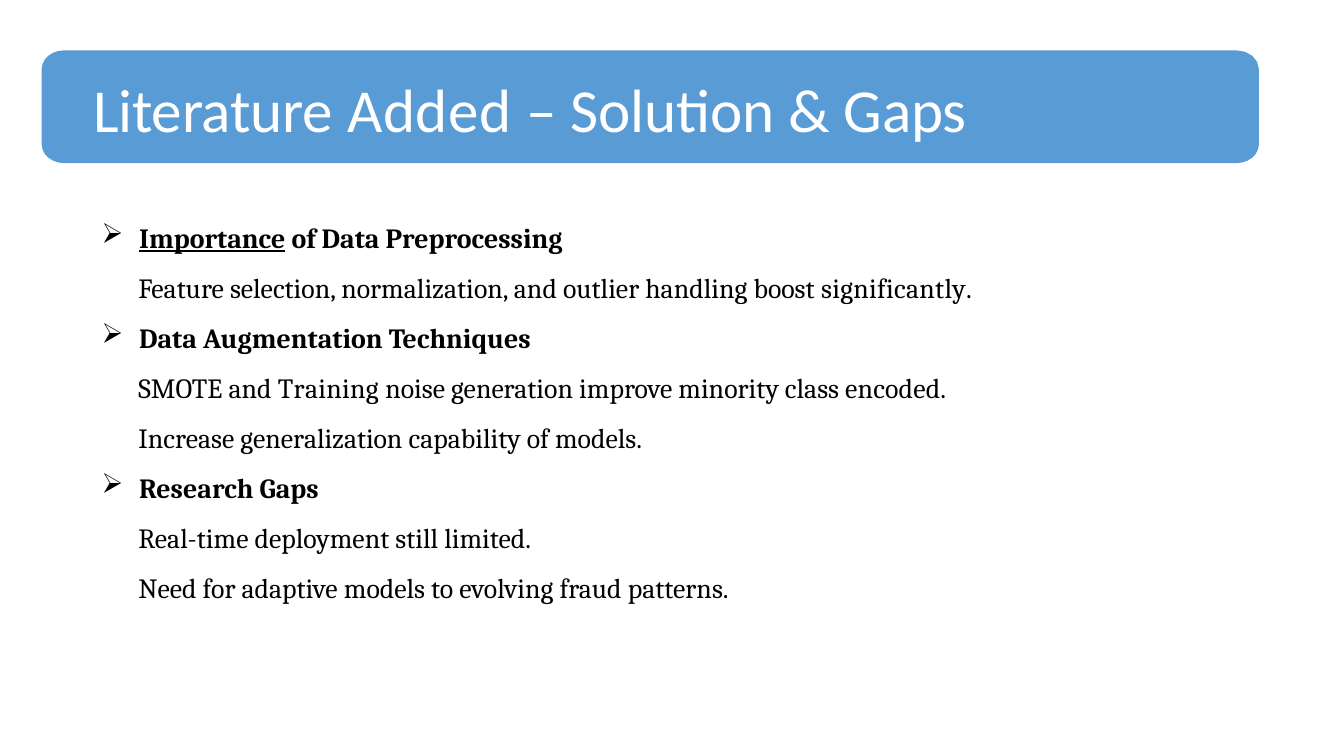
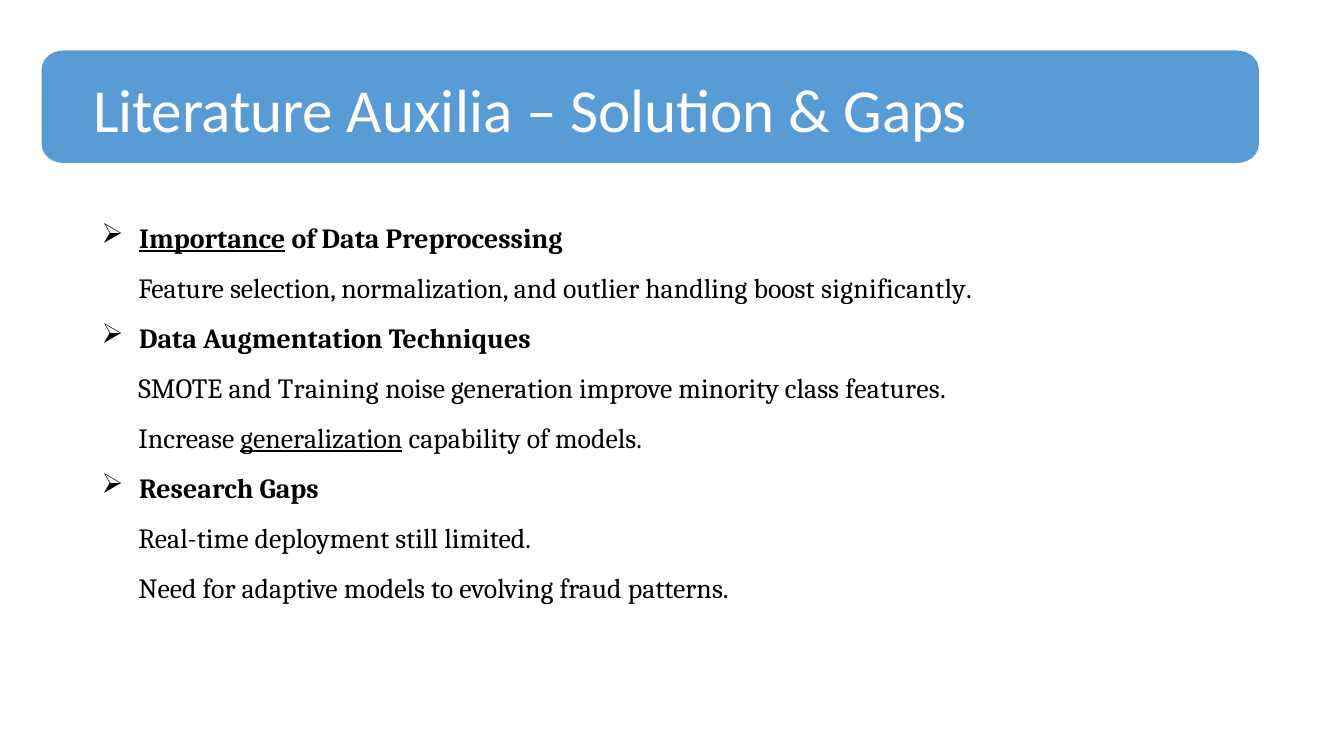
Added: Added -> Auxilia (430, 112)
encoded: encoded -> features (896, 389)
generalization underline: none -> present (321, 439)
